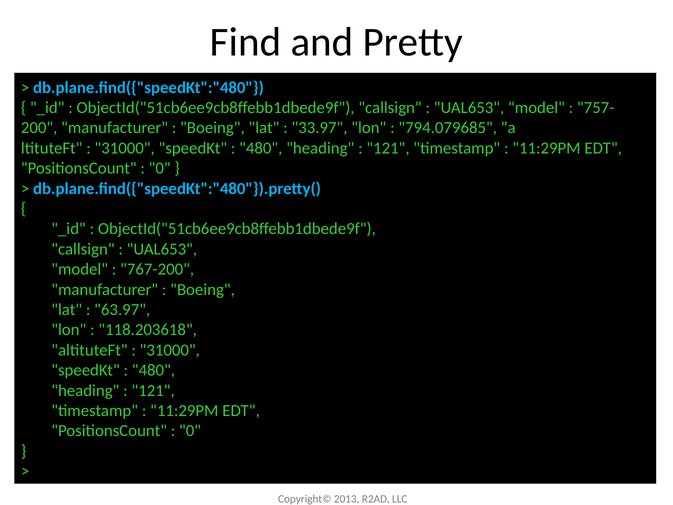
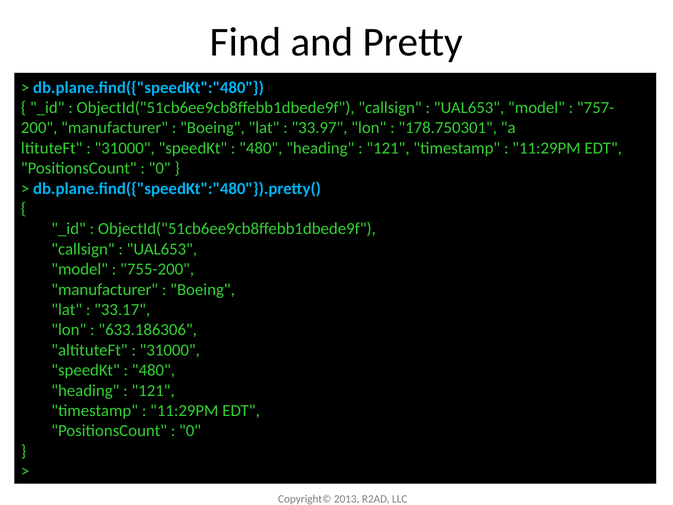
794.079685: 794.079685 -> 178.750301 (448, 128)
767-200: 767-200 -> 755-200 (157, 269)
63.97: 63.97 -> 33.17 (122, 310)
118.203618: 118.203618 -> 633.186306 (148, 330)
